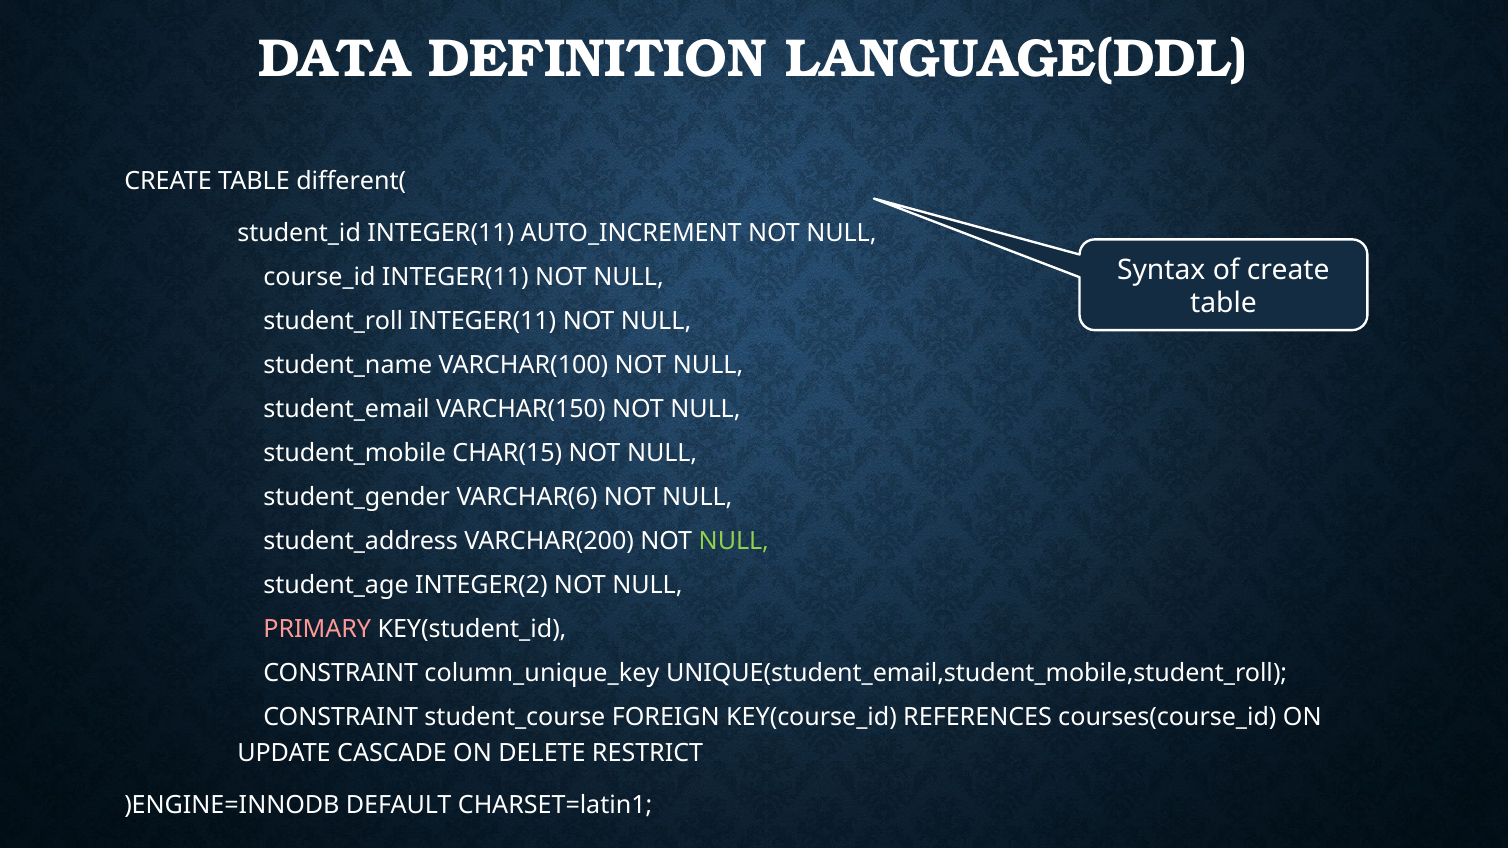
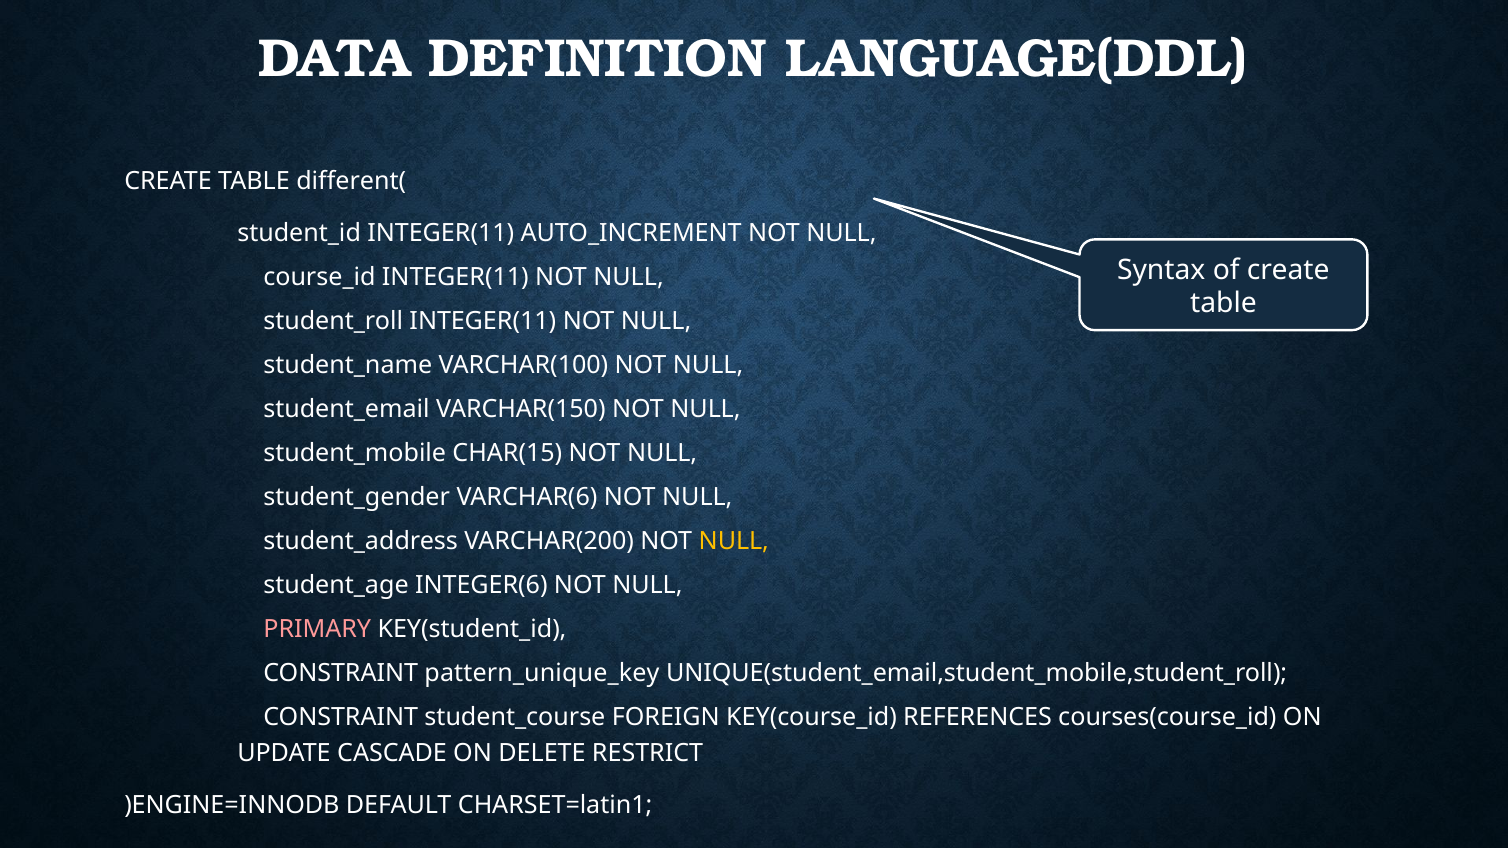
NULL colour: light green -> yellow (734, 541)
INTEGER(2: INTEGER(2 -> INTEGER(6 (481, 585)
column_unique_key: column_unique_key -> pattern_unique_key (542, 673)
